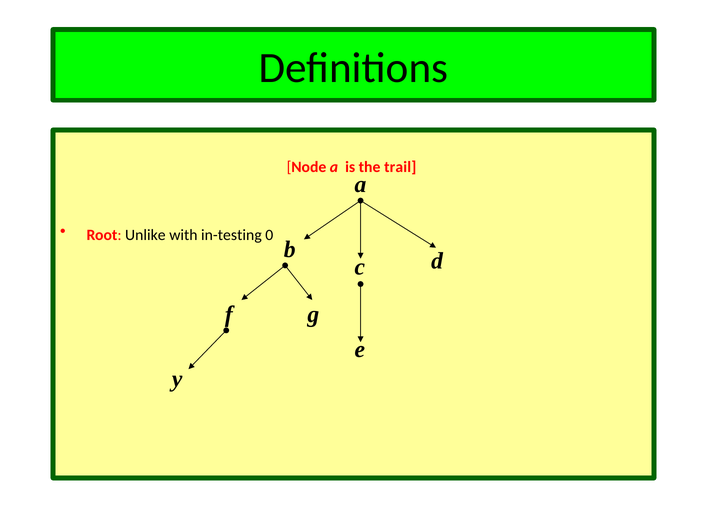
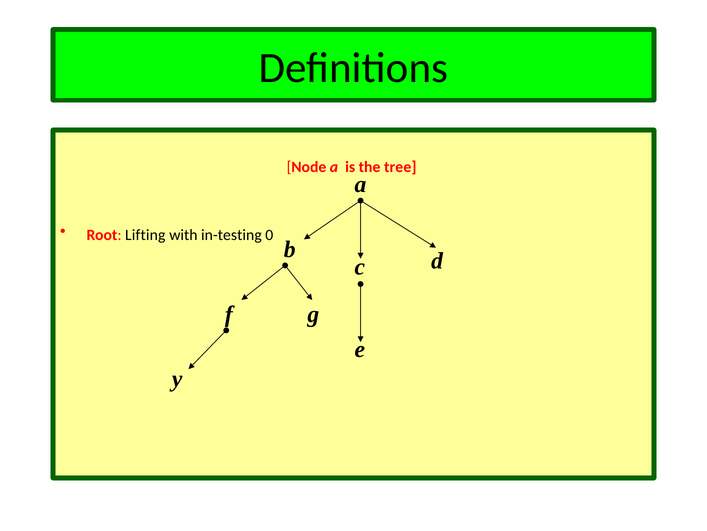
trail: trail -> tree (400, 167)
Unlike: Unlike -> Lifting (145, 235)
